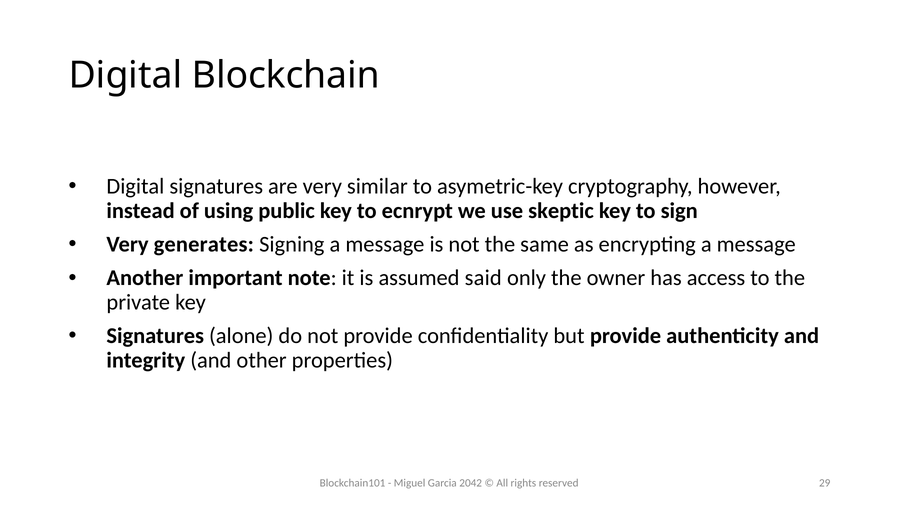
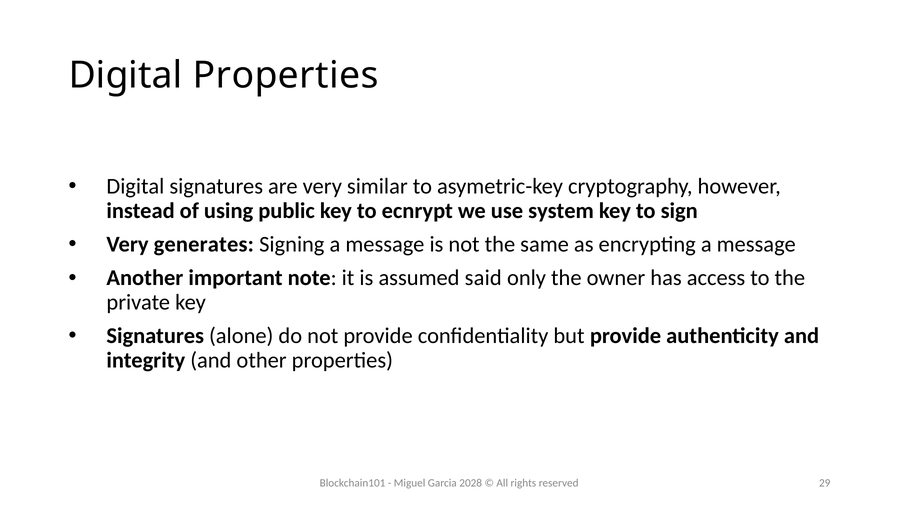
Digital Blockchain: Blockchain -> Properties (286, 76)
skeptic: skeptic -> system (561, 211)
2042: 2042 -> 2028 (471, 483)
